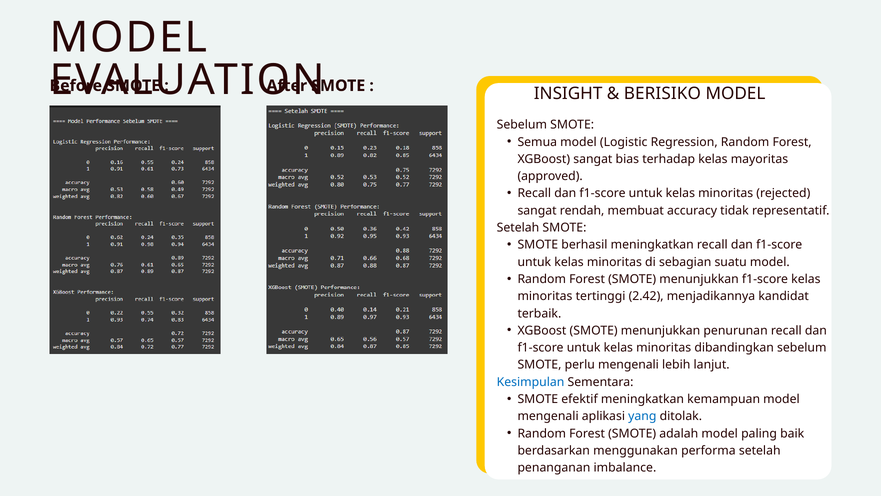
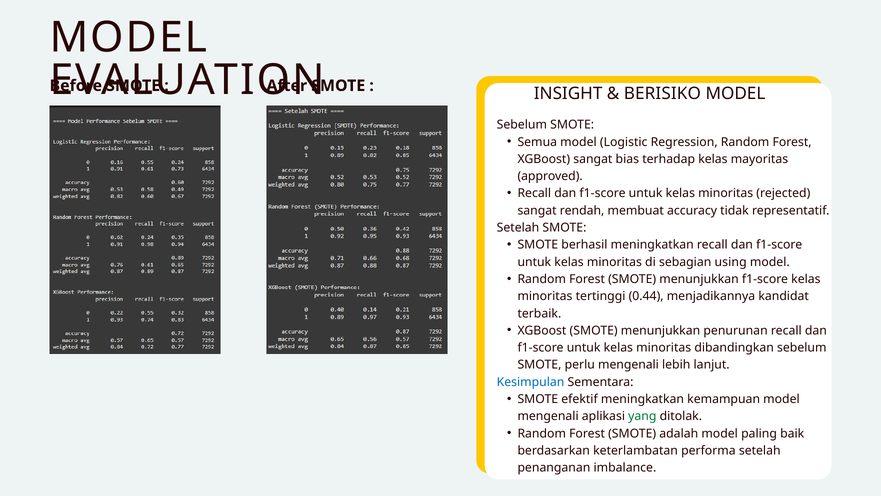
suatu: suatu -> using (731, 262)
2.42: 2.42 -> 0.44 (646, 296)
yang colour: blue -> green (642, 416)
menggunakan: menggunakan -> keterlambatan (636, 450)
